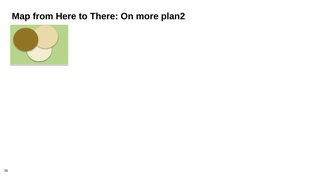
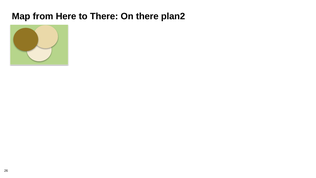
On more: more -> there (147, 16)
